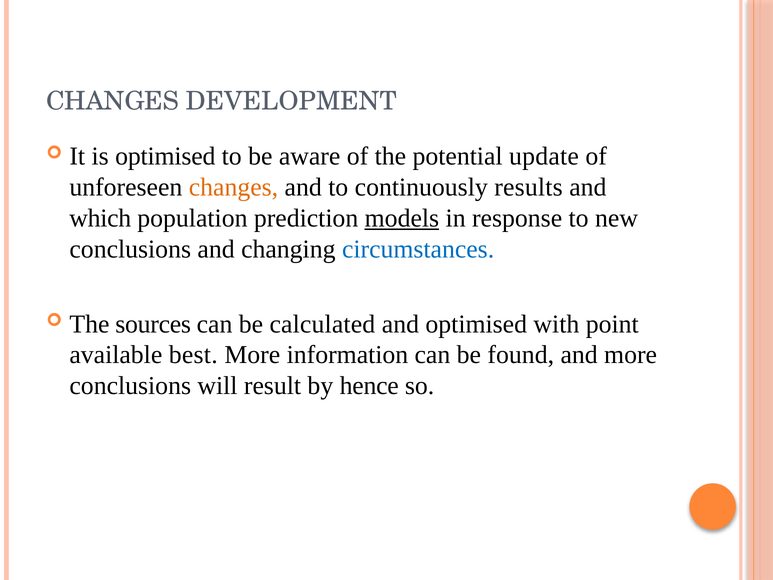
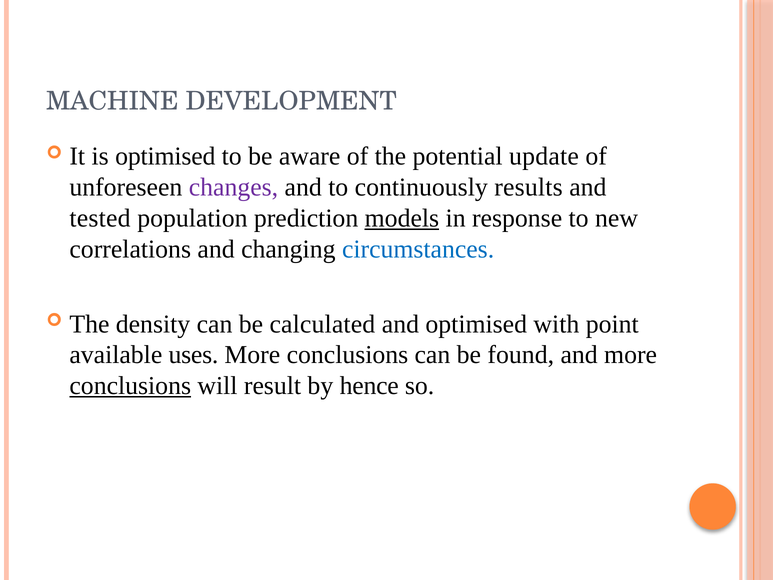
CHANGES: CHANGES -> MACHINE (112, 101)
changes colour: orange -> purple (233, 187)
which: which -> tested (100, 218)
conclusions: conclusions -> correlations (130, 249)
sources: sources -> density (153, 324)
best: best -> uses (193, 355)
information: information -> conclusions (347, 355)
conclusions underline: none -> present (130, 386)
